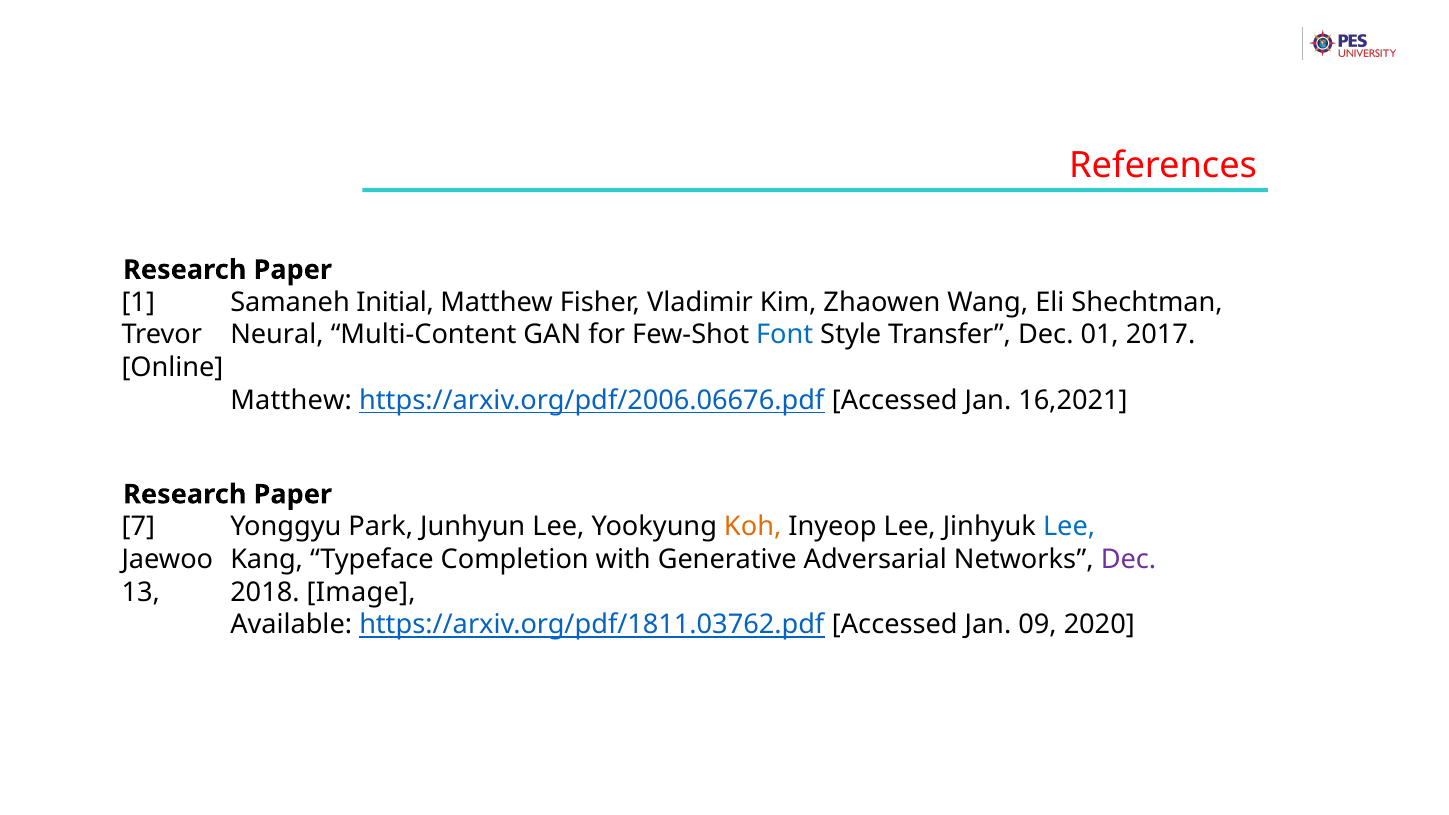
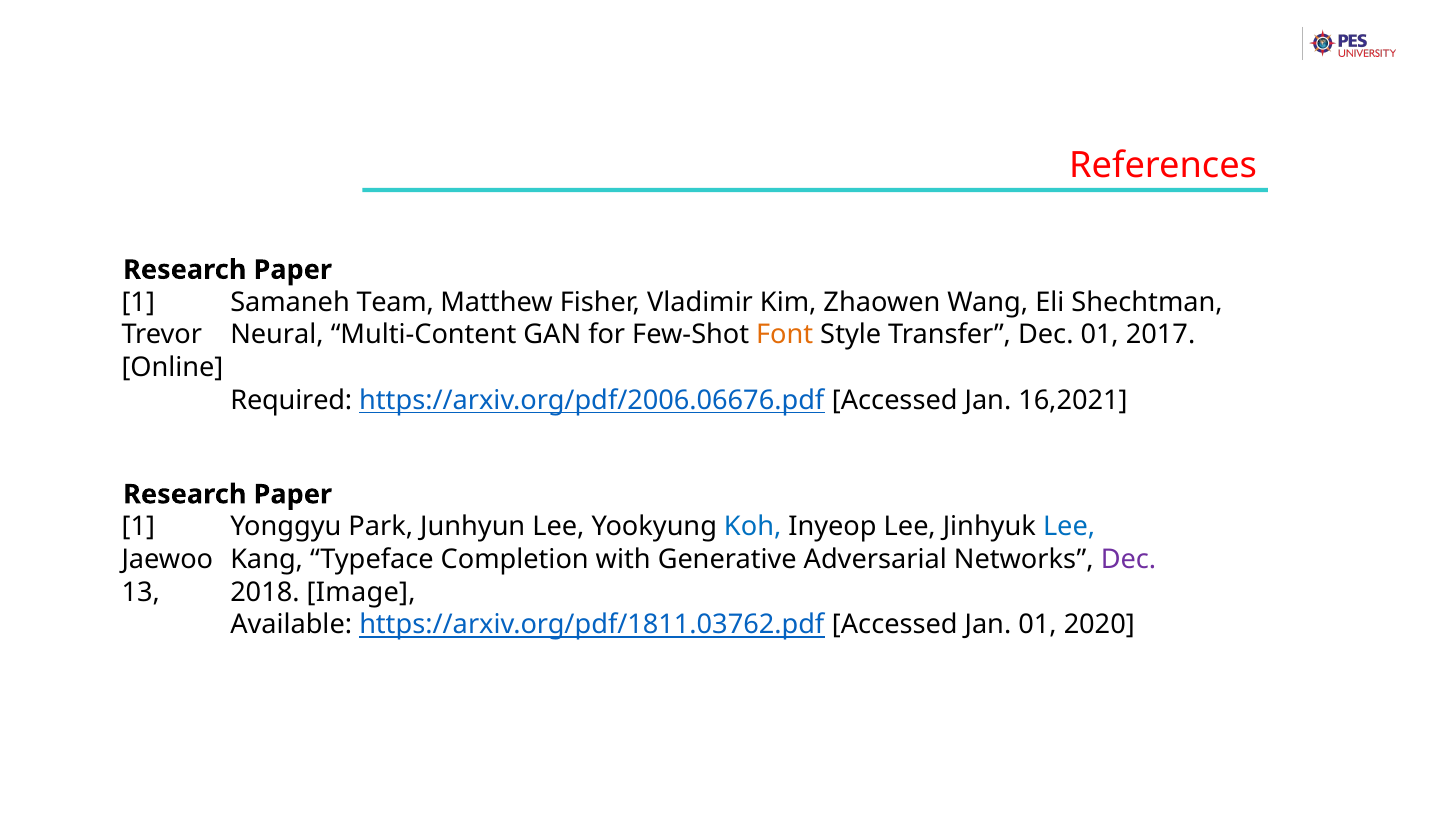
Initial: Initial -> Team (395, 302)
Font colour: blue -> orange (785, 335)
Matthew: Matthew -> Required (291, 400)
7: 7 -> 1 (138, 527)
Koh colour: orange -> blue (753, 527)
Jan 09: 09 -> 01 (1037, 625)
